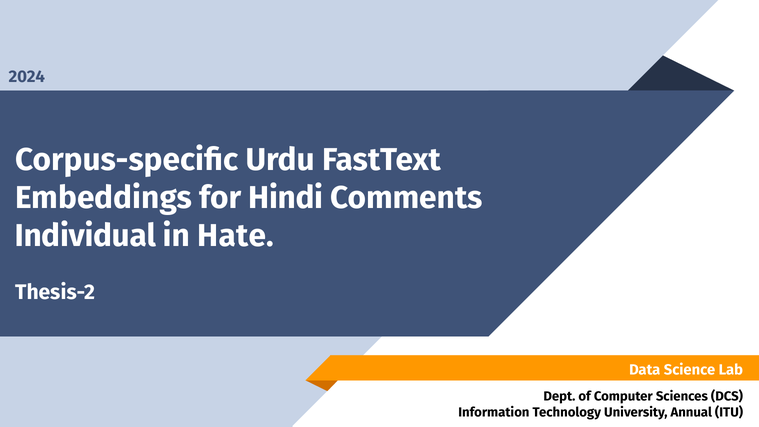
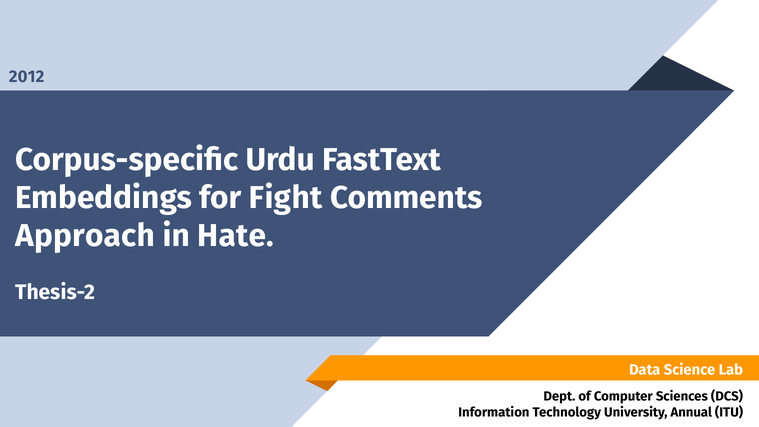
2024: 2024 -> 2012 (27, 77)
Hindi: Hindi -> Fight (286, 198)
Individual: Individual -> Approach (85, 236)
